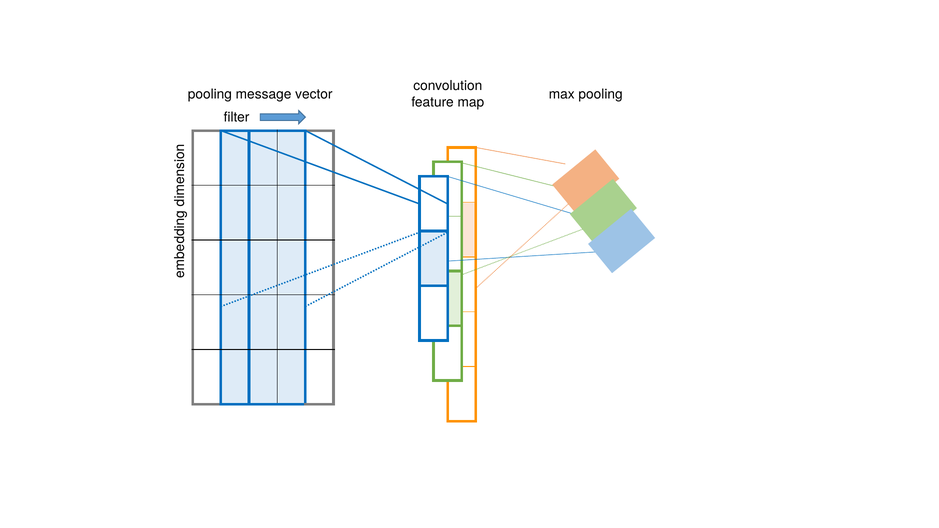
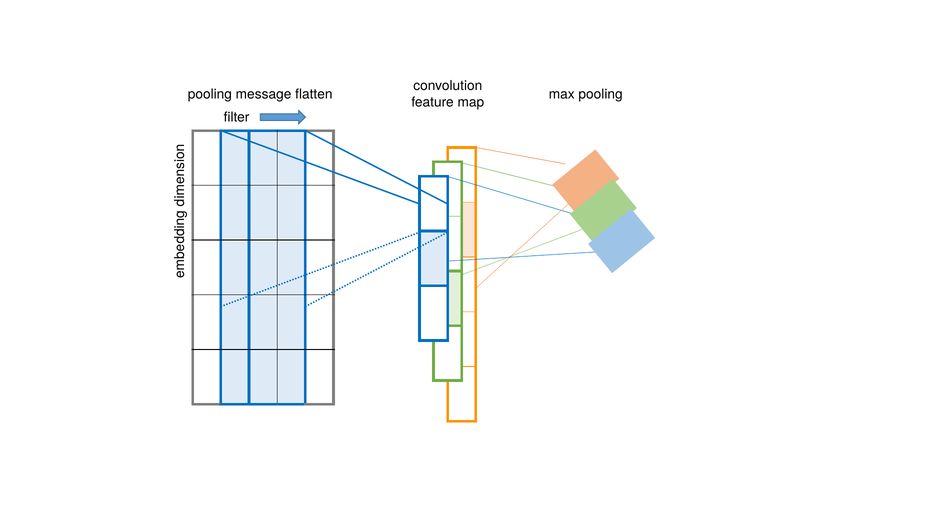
vector: vector -> flatten (314, 94)
